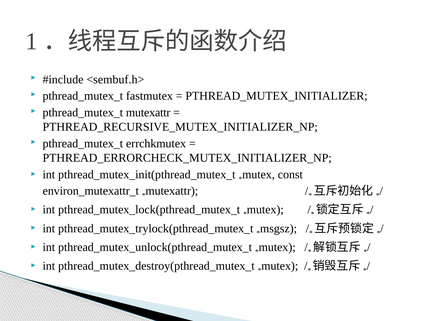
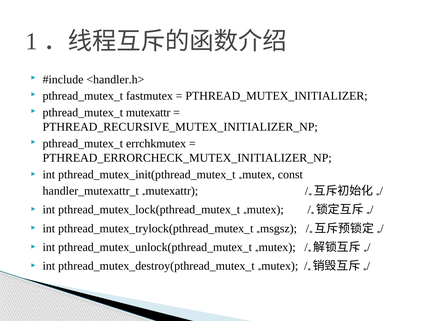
<sembuf.h>: <sembuf.h> -> <handler.h> (115, 79)
environ_mutexattr_t: environ_mutexattr_t -> handler_mutexattr_t (91, 190)
